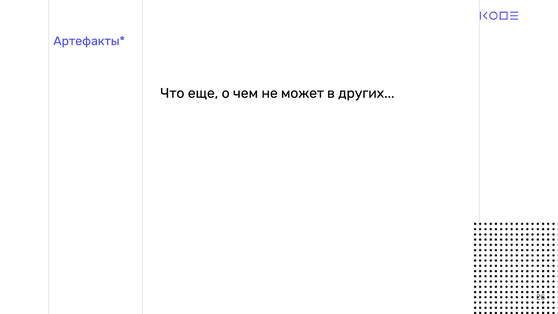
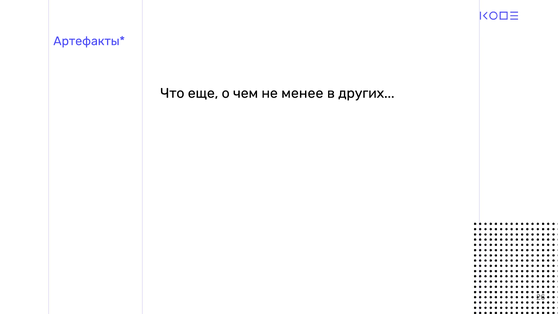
может: может -> менее (302, 93)
